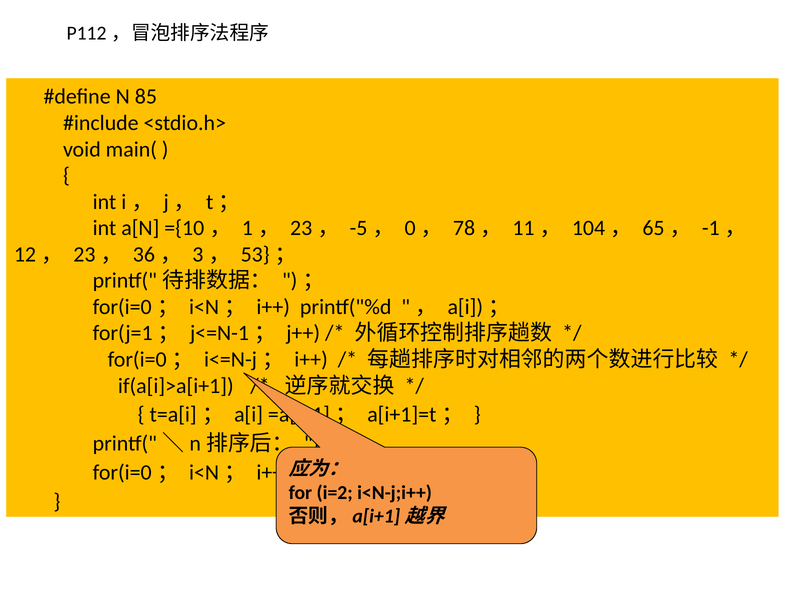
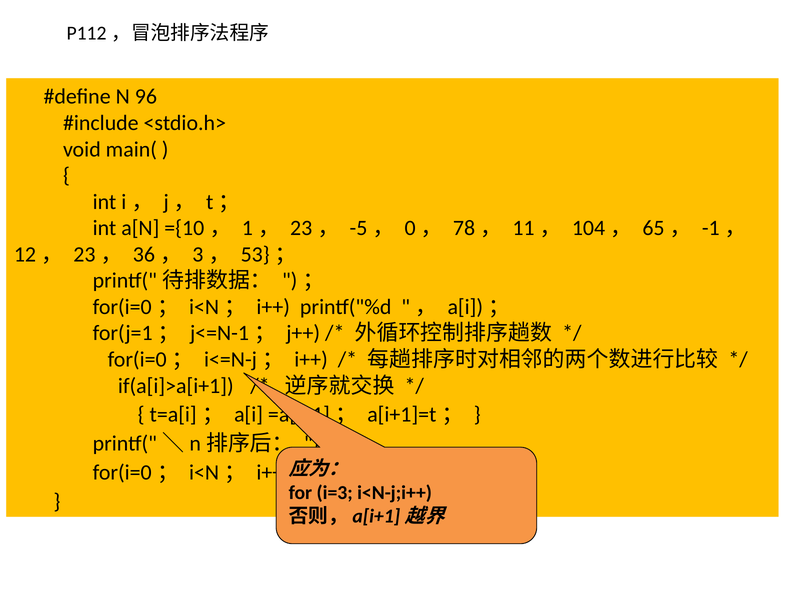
85: 85 -> 96 (146, 97)
i=2: i=2 -> i=3 (335, 493)
